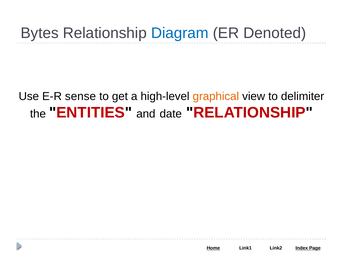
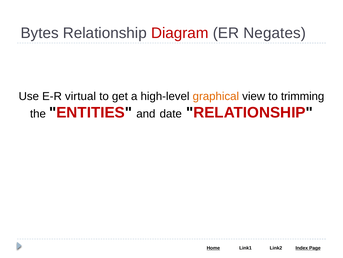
Diagram colour: blue -> red (180, 33)
Denoted: Denoted -> Negates (275, 33)
sense: sense -> virtual (80, 96)
delimiter: delimiter -> trimming (303, 96)
